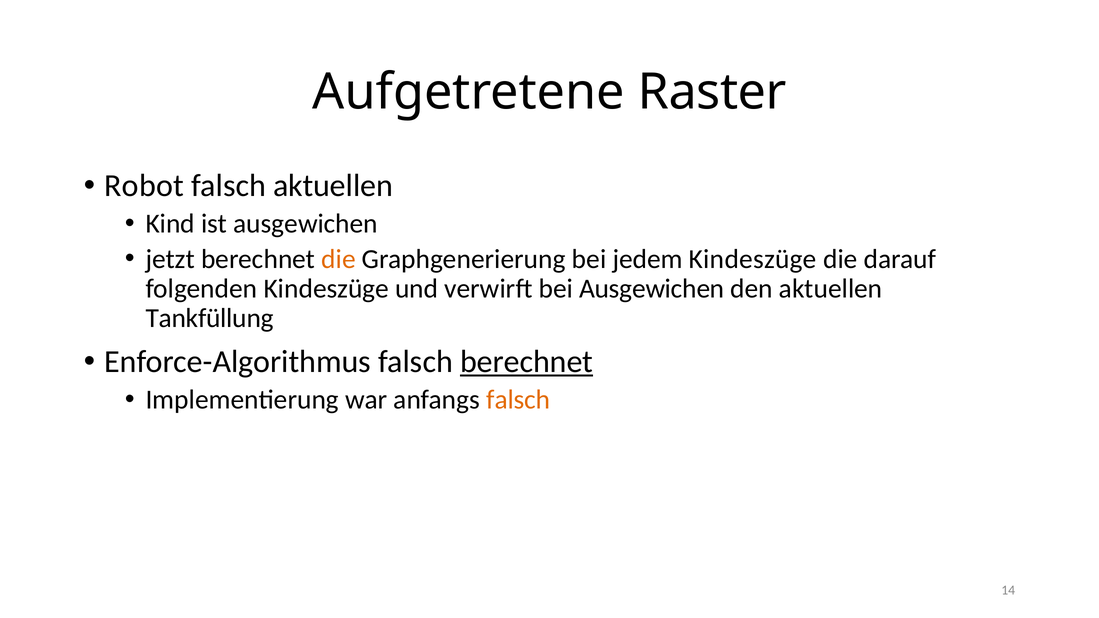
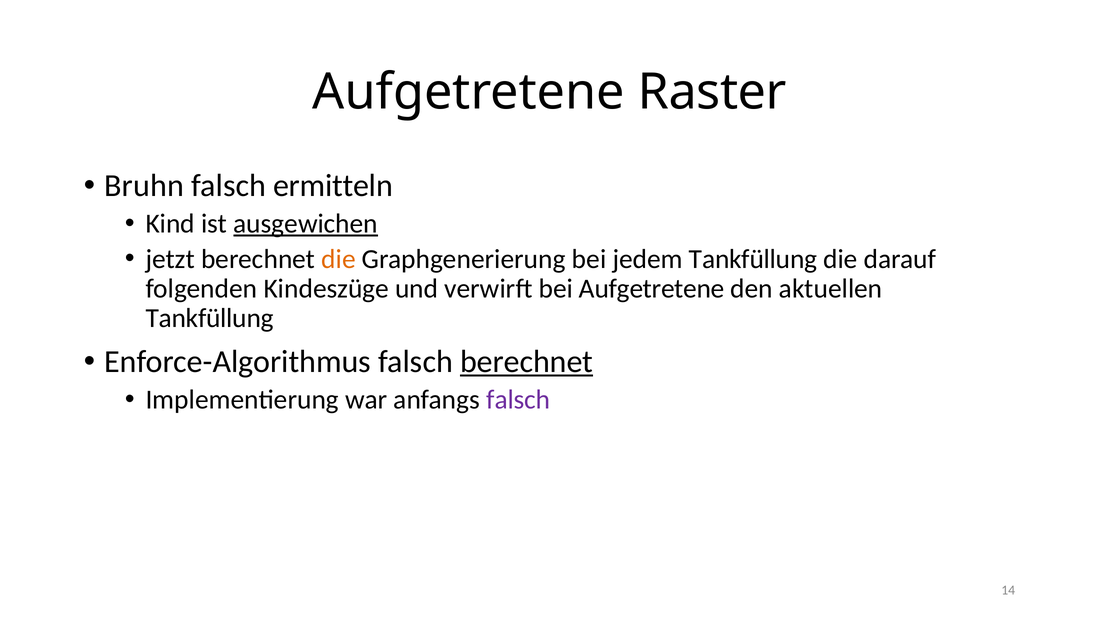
Robot: Robot -> Bruhn (144, 186)
falsch aktuellen: aktuellen -> ermitteln (333, 186)
ausgewichen underline: none -> present (306, 224)
jedem Kindeszüge: Kindeszüge -> Tankfüllung (753, 259)
bei Ausgewichen: Ausgewichen -> Aufgetretene (652, 289)
falsch colour: orange -> purple (518, 400)
